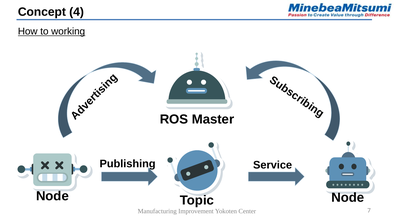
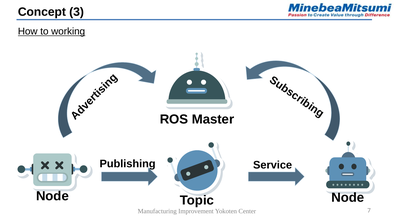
4: 4 -> 3 (77, 12)
